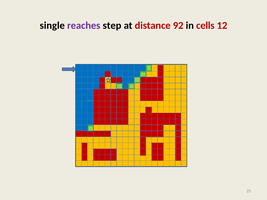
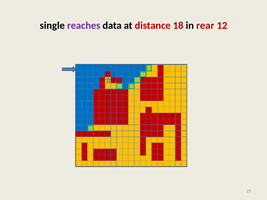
step: step -> data (112, 25)
92: 92 -> 18 (178, 25)
cells: cells -> rear (205, 25)
